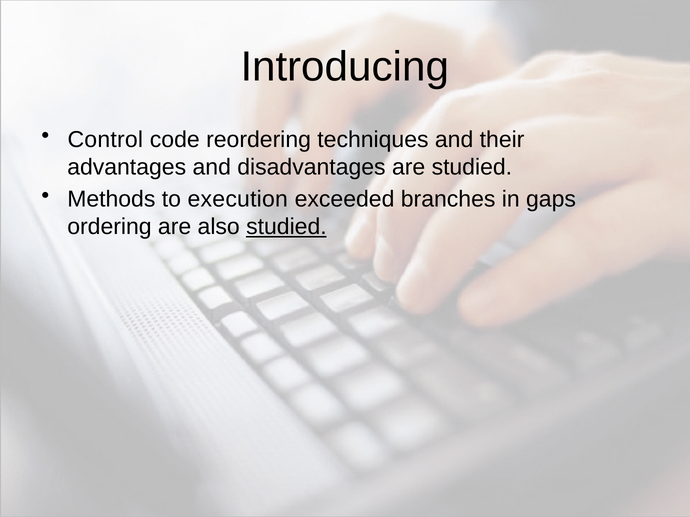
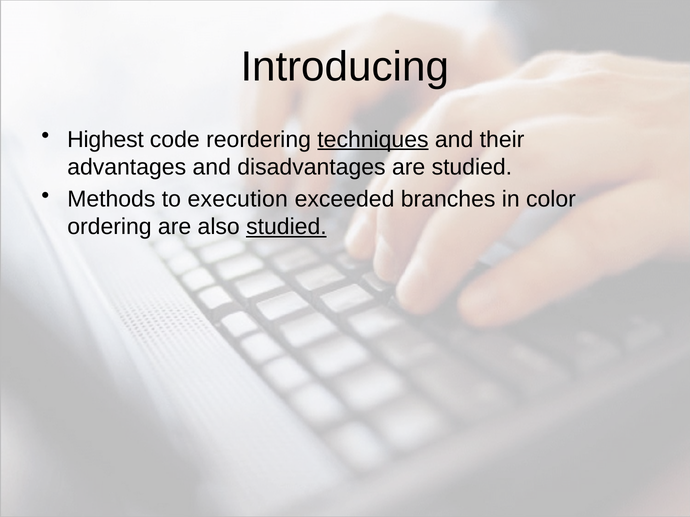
Control: Control -> Highest (106, 140)
techniques underline: none -> present (373, 140)
gaps: gaps -> color (551, 199)
